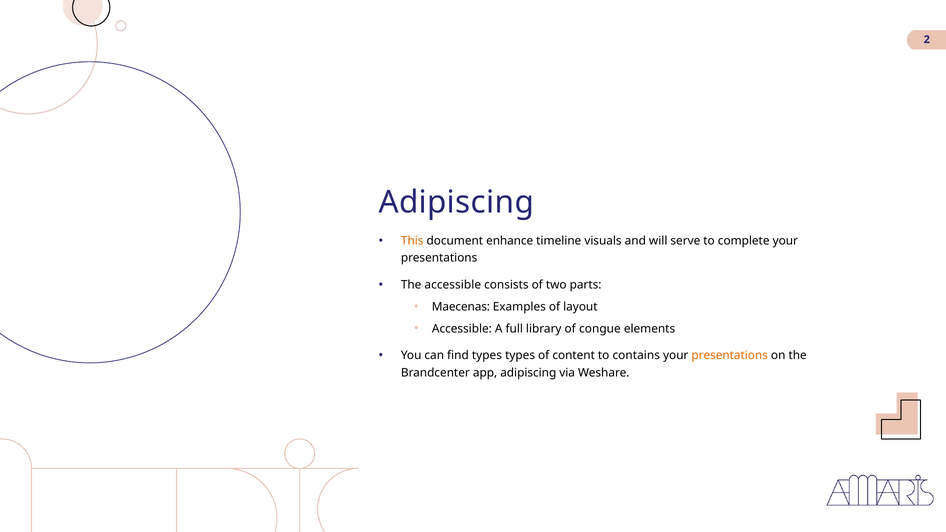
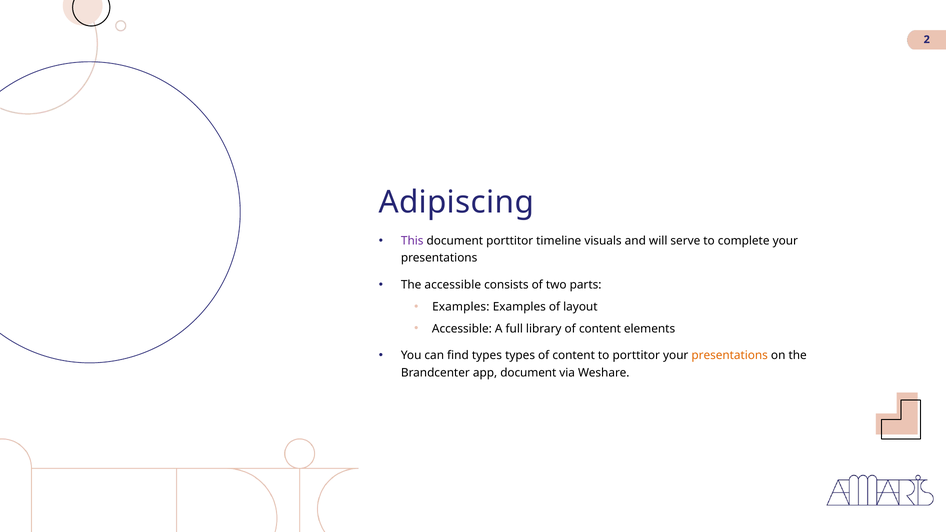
This colour: orange -> purple (412, 241)
document enhance: enhance -> porttitor (510, 241)
Maecenas: Maecenas -> Examples (461, 307)
library of congue: congue -> content (600, 329)
to contains: contains -> porttitor (636, 356)
app adipiscing: adipiscing -> document (528, 373)
